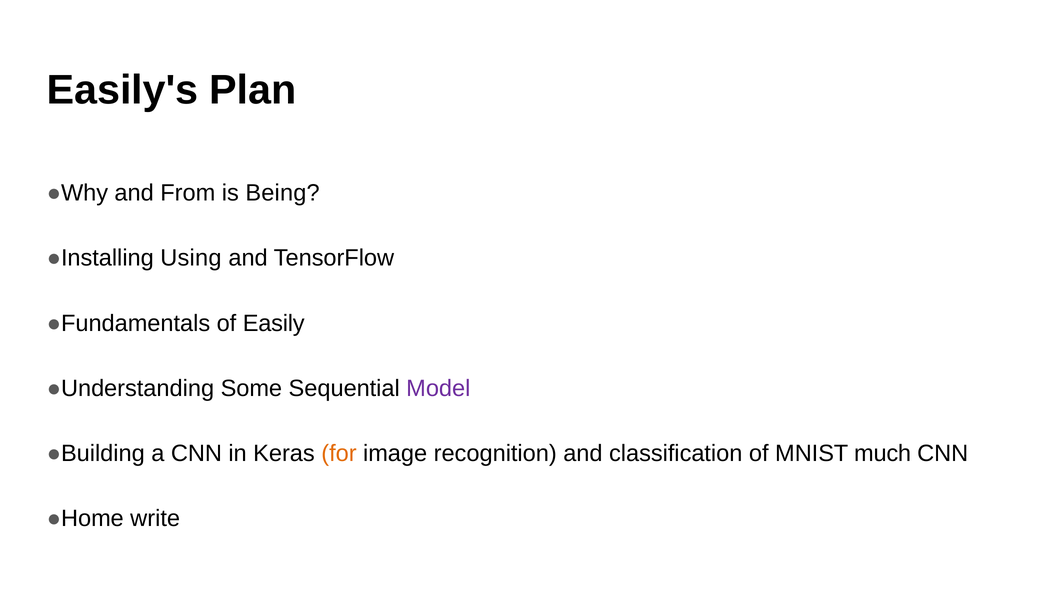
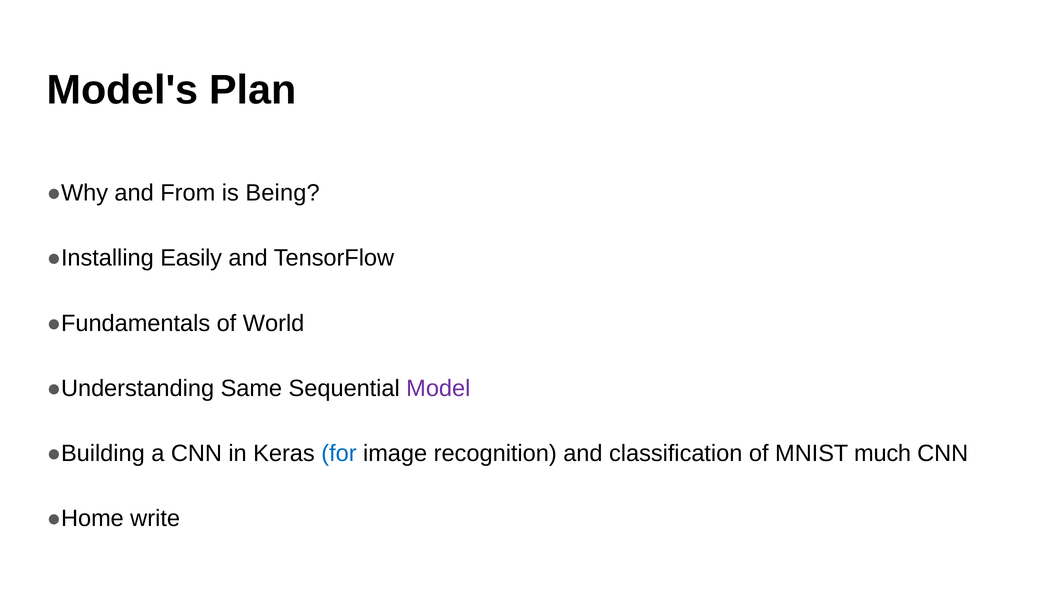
Easily's: Easily's -> Model's (123, 90)
Using: Using -> Easily (191, 258)
Easily: Easily -> World (274, 323)
Some: Some -> Same (251, 388)
for colour: orange -> blue (339, 453)
